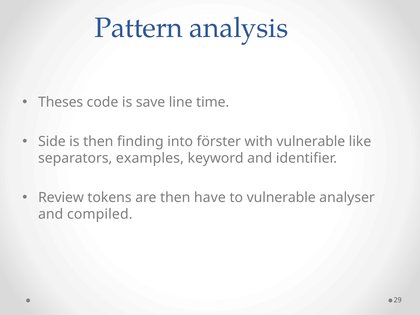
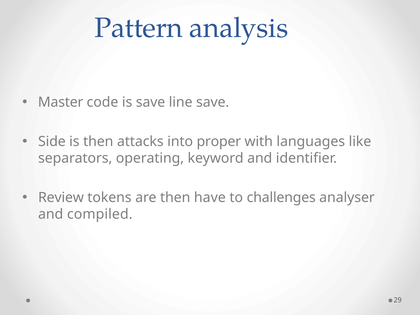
Theses: Theses -> Master (61, 102)
line time: time -> save (213, 102)
finding: finding -> attacks (140, 142)
förster: förster -> proper (219, 142)
with vulnerable: vulnerable -> languages (311, 142)
examples: examples -> operating (150, 158)
to vulnerable: vulnerable -> challenges (281, 198)
